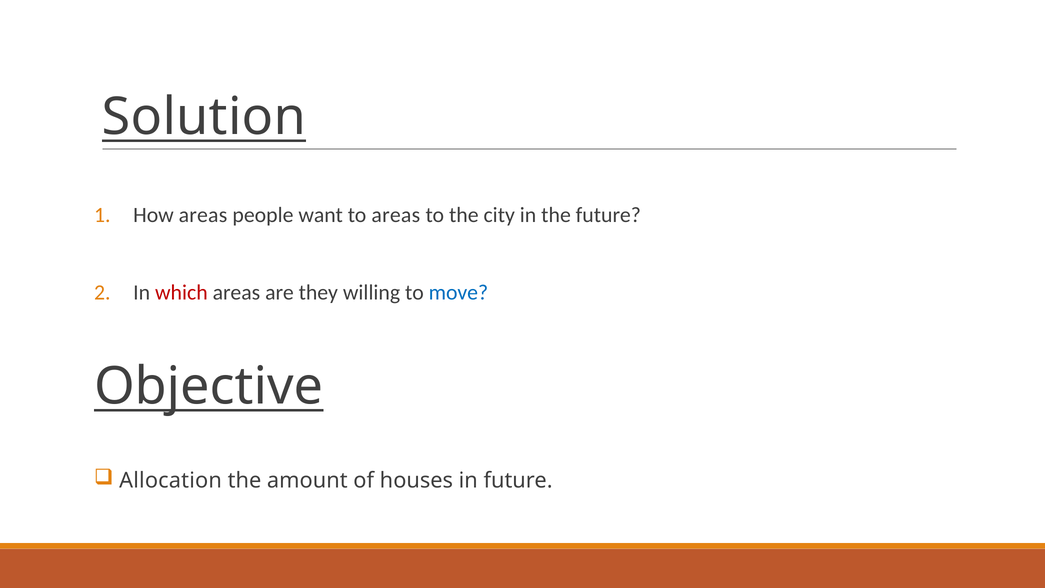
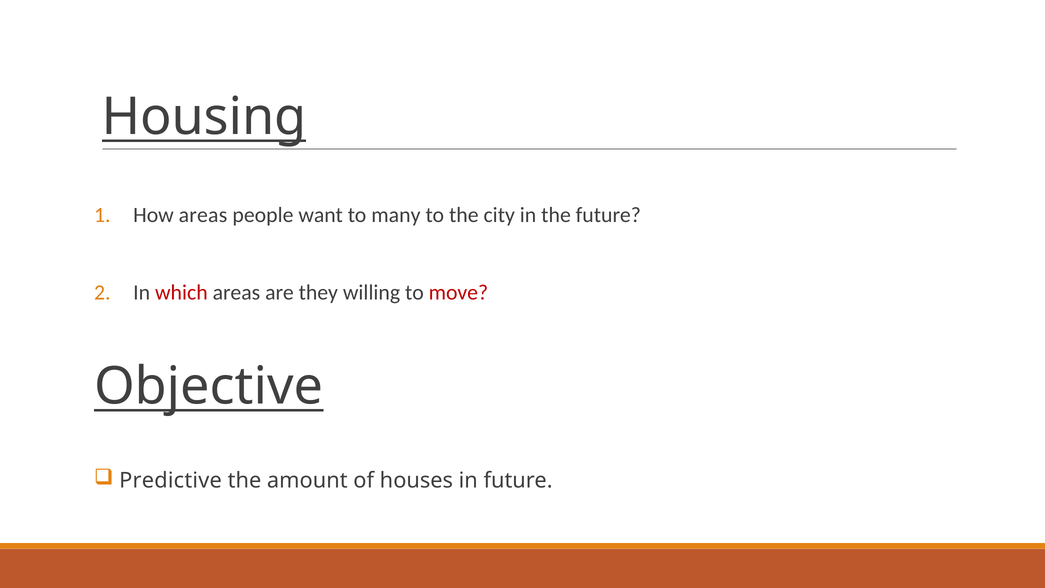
Solution: Solution -> Housing (204, 117)
to areas: areas -> many (396, 215)
move colour: blue -> red (458, 293)
Allocation: Allocation -> Predictive (171, 481)
